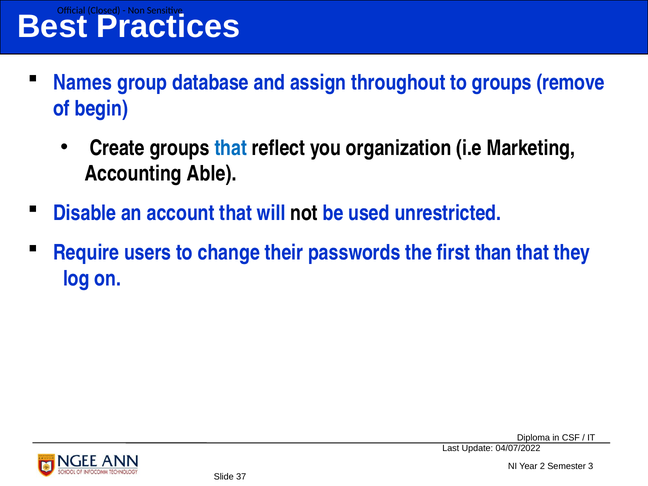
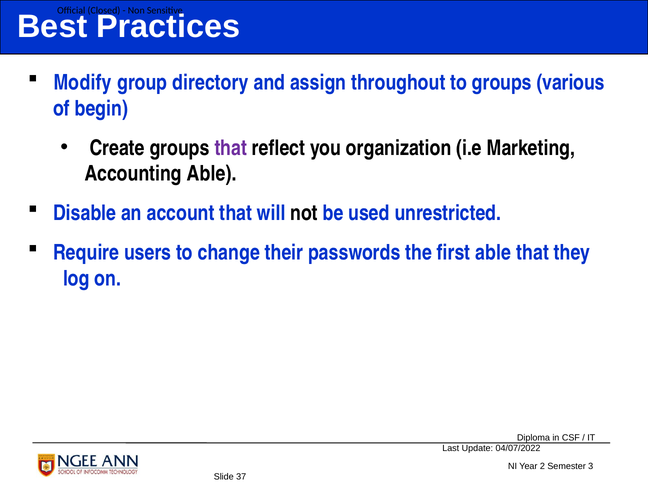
Names: Names -> Modify (83, 83)
database: database -> directory (210, 83)
remove: remove -> various (571, 83)
that colour: blue -> purple (231, 148)
first than: than -> able (493, 253)
